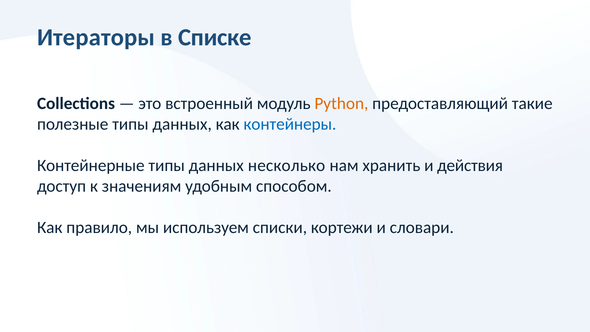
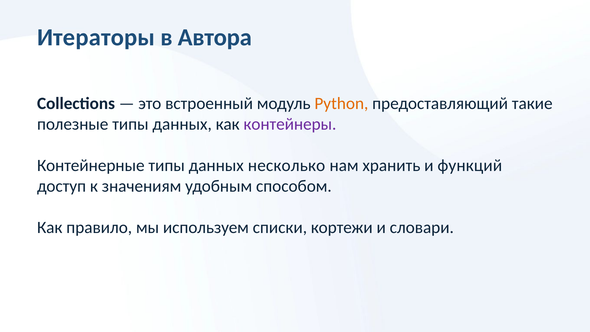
Списке: Списке -> Автора (215, 37)
контейнеры colour: blue -> purple (290, 124)
действия: действия -> функций (470, 165)
